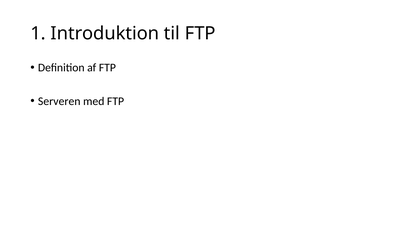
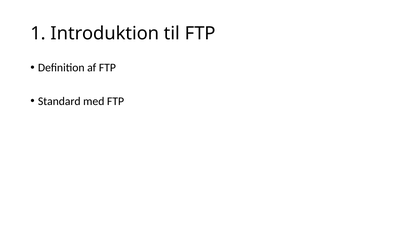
Serveren: Serveren -> Standard (59, 101)
